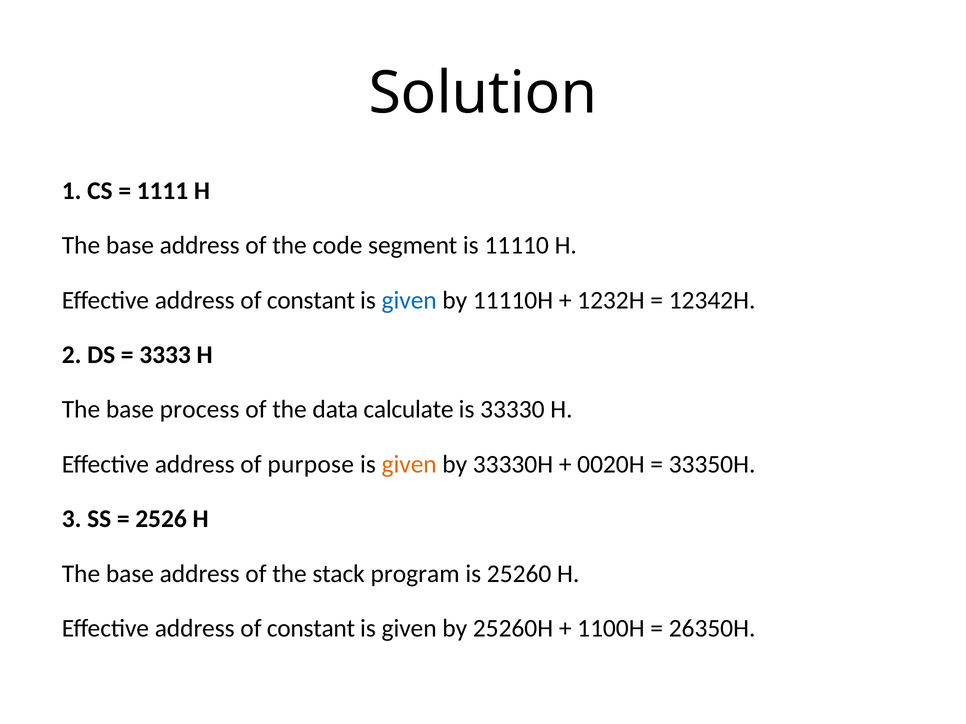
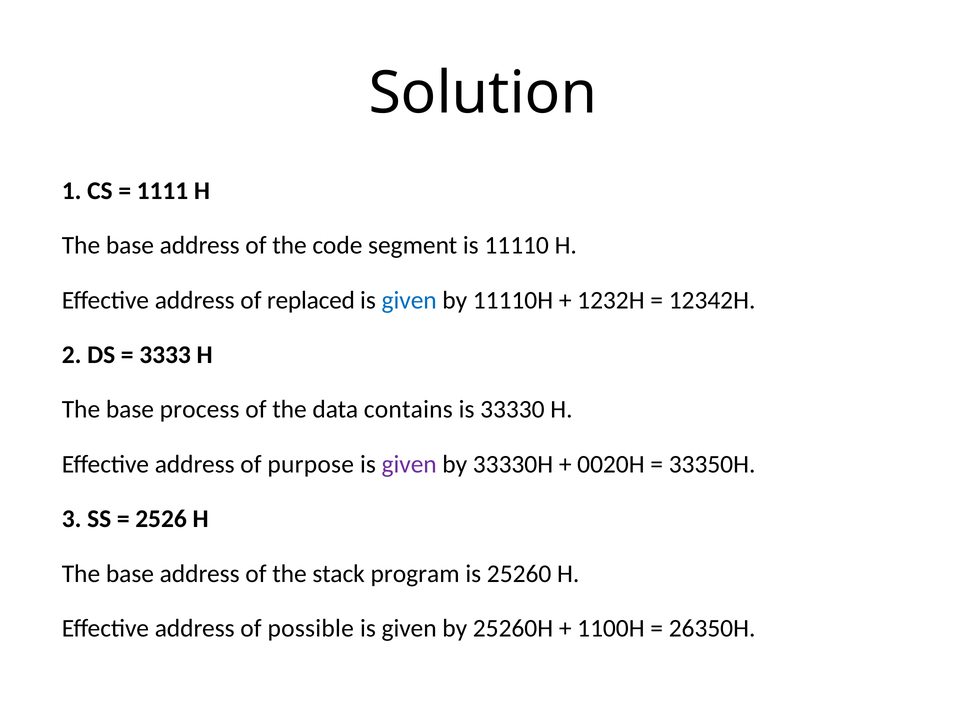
constant: constant -> replaced (311, 300)
calculate: calculate -> contains (408, 410)
given colour: orange -> purple (409, 465)
constant: constant -> possible (311, 629)
